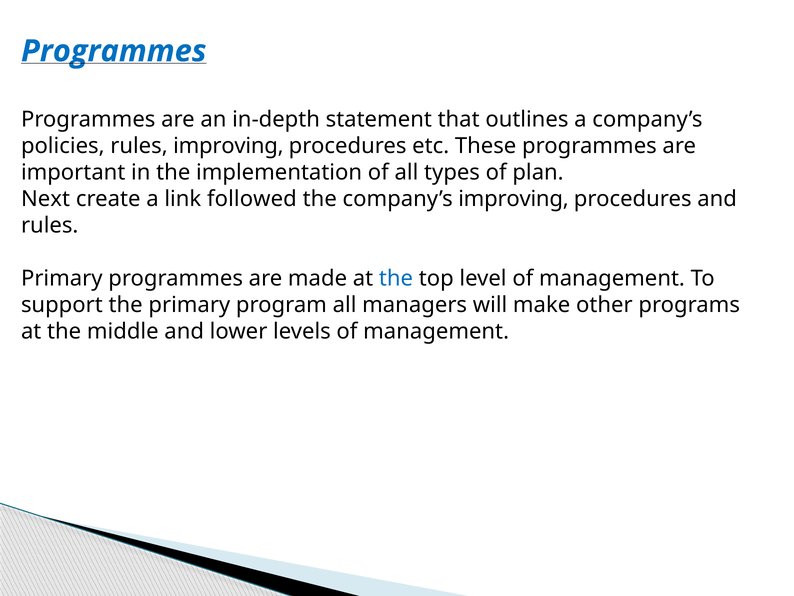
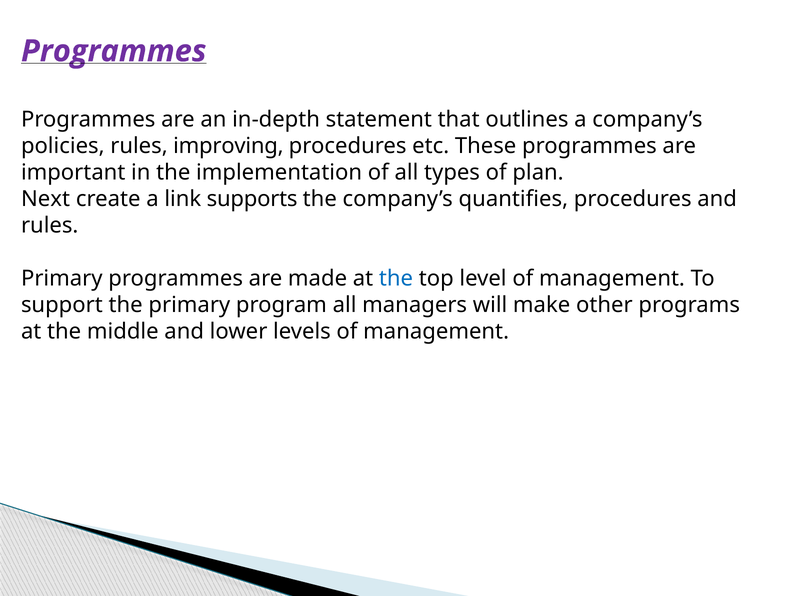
Programmes colour: blue -> purple (114, 51)
followed: followed -> supports (252, 199)
company’s improving: improving -> quantifies (513, 199)
